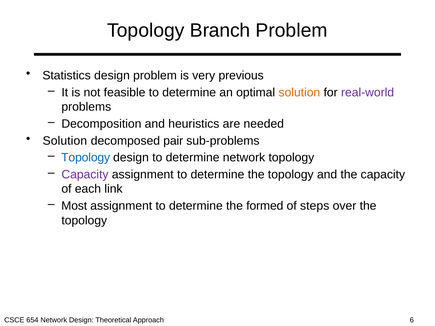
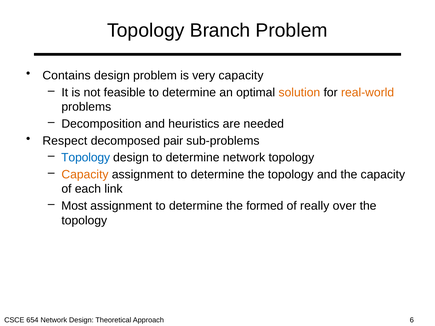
Statistics: Statistics -> Contains (67, 76)
very previous: previous -> capacity (241, 76)
real-world colour: purple -> orange (368, 92)
Solution: Solution -> Respect (65, 141)
Capacity colour: purple -> orange (85, 175)
steps: steps -> really (315, 206)
